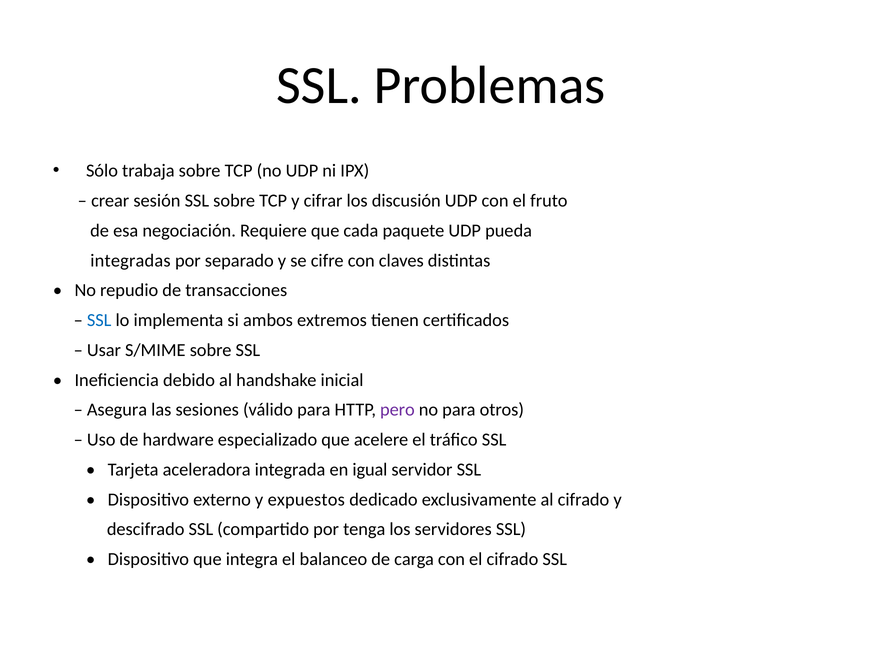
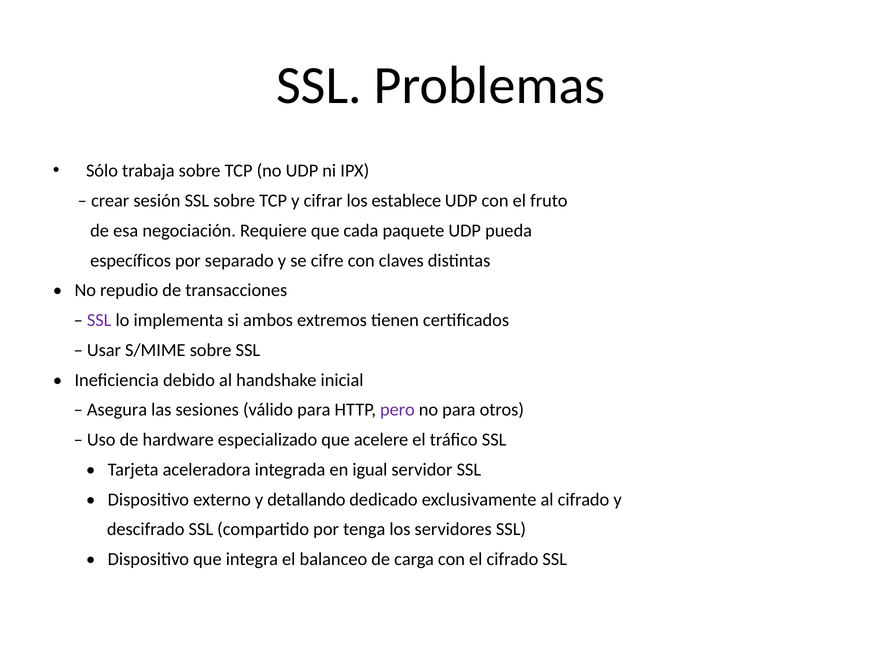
discusión: discusión -> establece (406, 201)
integradas: integradas -> específicos (131, 261)
SSL colour: blue -> purple (99, 321)
expuestos: expuestos -> detallando (306, 500)
